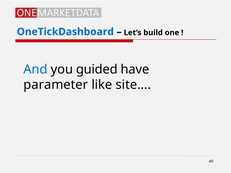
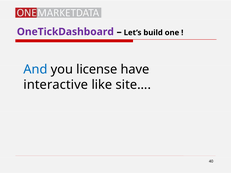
OneTickDashboard colour: blue -> purple (65, 32)
guided: guided -> license (97, 69)
parameter: parameter -> interactive (56, 85)
